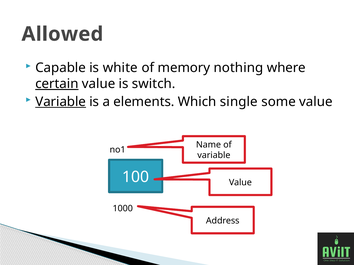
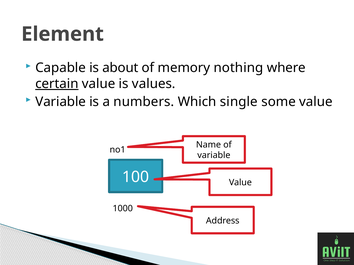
Allowed: Allowed -> Element (63, 34)
white: white -> about (120, 68)
switch: switch -> values (154, 84)
Variable underline: present -> none (61, 102)
elements: elements -> numbers (144, 102)
